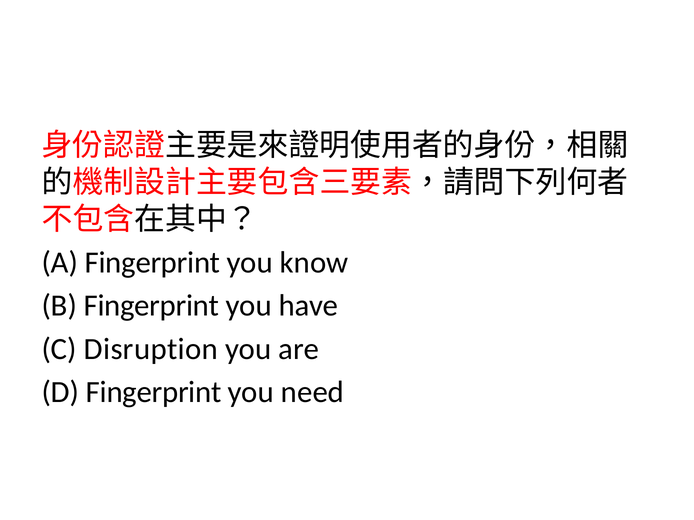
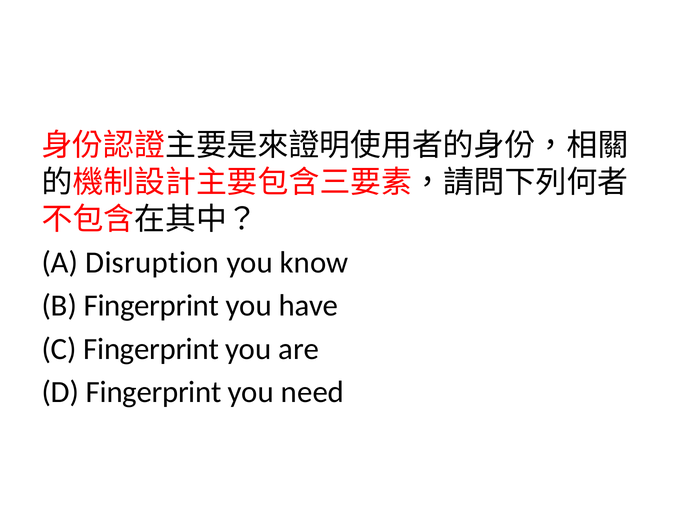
A Fingerprint: Fingerprint -> Disruption (152, 263)
C Disruption: Disruption -> Fingerprint (151, 349)
